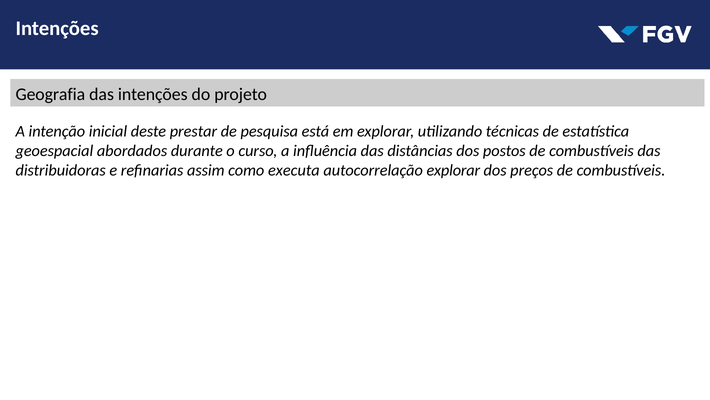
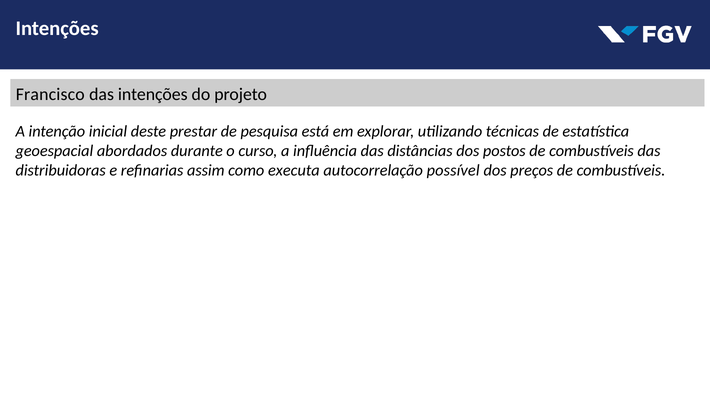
Geografia: Geografia -> Francisco (50, 94)
autocorrelação explorar: explorar -> possível (453, 170)
